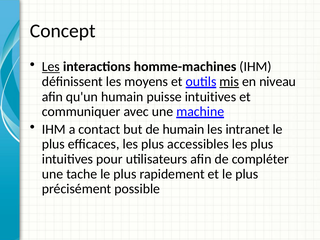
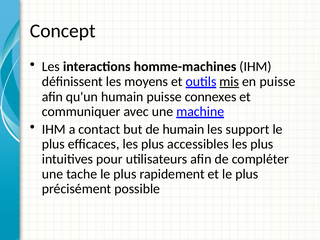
Les underline: present -> none (51, 67)
en niveau: niveau -> puisse (278, 82)
puisse intuitives: intuitives -> connexes (211, 97)
intranet: intranet -> support (248, 129)
